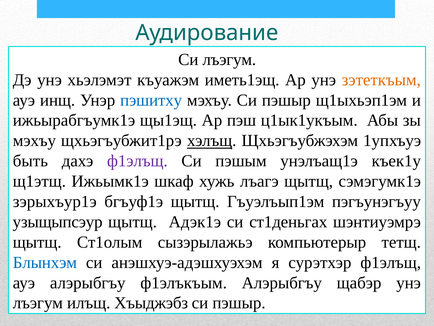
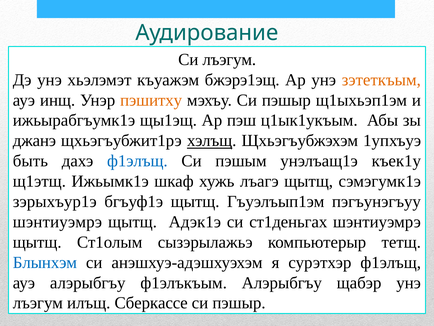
иметь1эщ: иметь1эщ -> бжэрэ1эщ (242, 80)
пэшитху colour: blue -> orange (151, 100)
мэхъу: мэхъу -> джанэ (34, 140)
ф1элъщ colour: purple -> blue (137, 161)
узыщыпсэур: узыщыпсэур -> шэнтиуэмрэ (57, 222)
Хъыджэбз: Хъыджэбз -> Сберкассе (151, 303)
